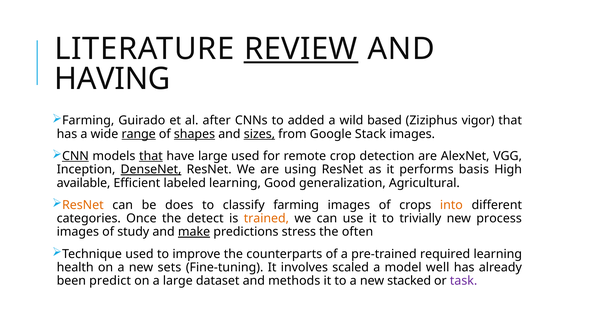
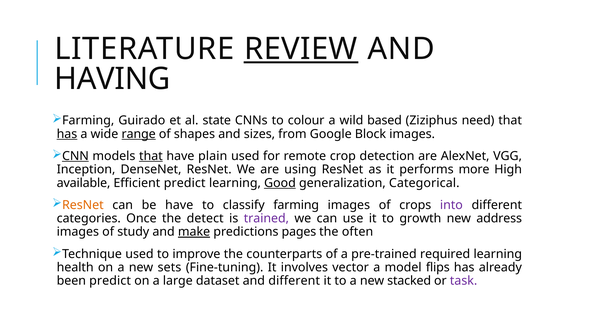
after: after -> state (217, 120)
added: added -> colour (306, 120)
vigor: vigor -> need (478, 120)
has underline: none -> present (67, 134)
shapes underline: present -> none (194, 134)
sizes underline: present -> none (259, 134)
Stack: Stack -> Block (371, 134)
have large: large -> plain (213, 156)
DenseNet underline: present -> none (151, 169)
basis: basis -> more (474, 169)
Efficient labeled: labeled -> predict (185, 183)
Good underline: none -> present (280, 183)
Agricultural: Agricultural -> Categorical (424, 183)
be does: does -> have (179, 205)
into colour: orange -> purple (451, 205)
trained colour: orange -> purple (266, 218)
trivially: trivially -> growth (420, 218)
process: process -> address (499, 218)
stress: stress -> pages (299, 232)
scaled: scaled -> vector (351, 267)
well: well -> flips (438, 267)
and methods: methods -> different (294, 281)
